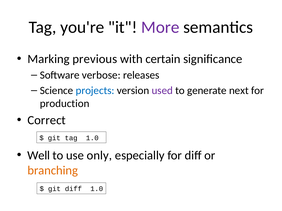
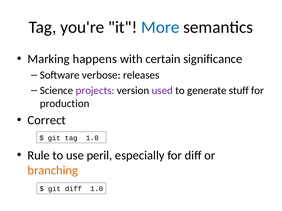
More colour: purple -> blue (160, 27)
previous: previous -> happens (95, 59)
projects colour: blue -> purple (95, 91)
next: next -> stuff (239, 91)
Well: Well -> Rule (39, 156)
only: only -> peril (99, 156)
